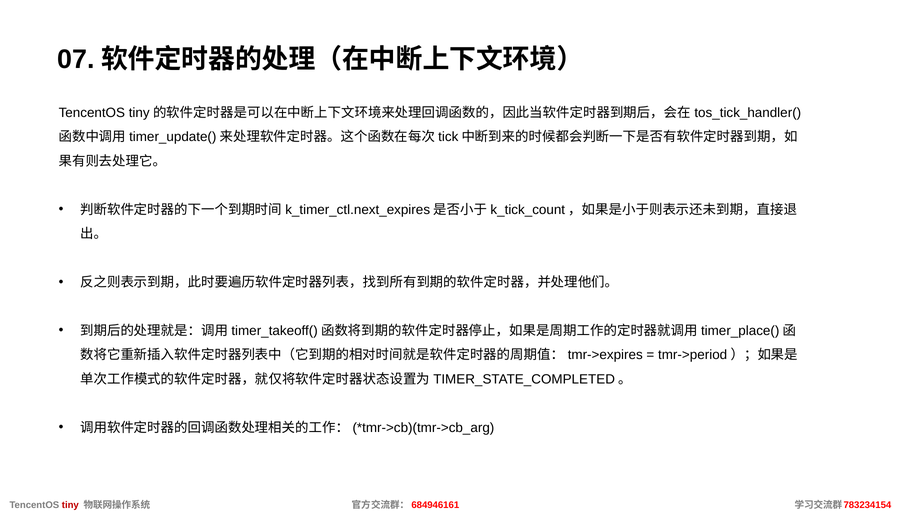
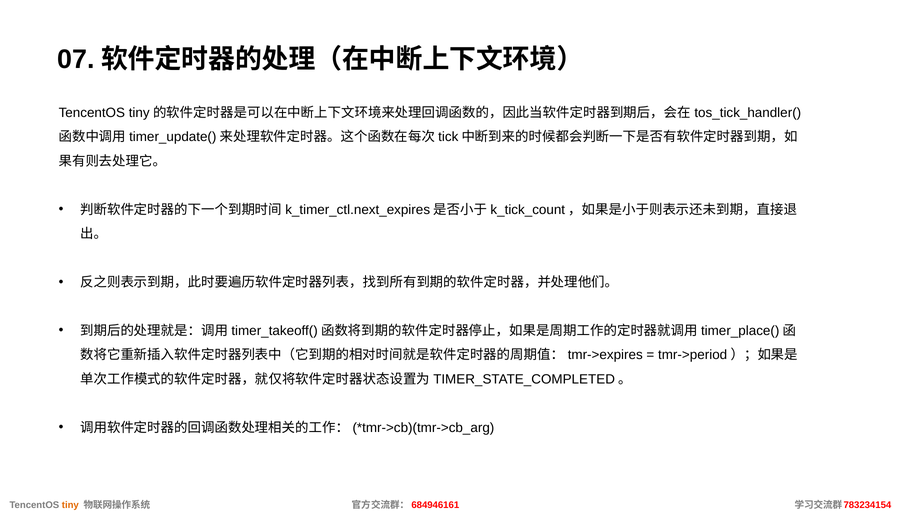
tiny colour: red -> orange (70, 504)
